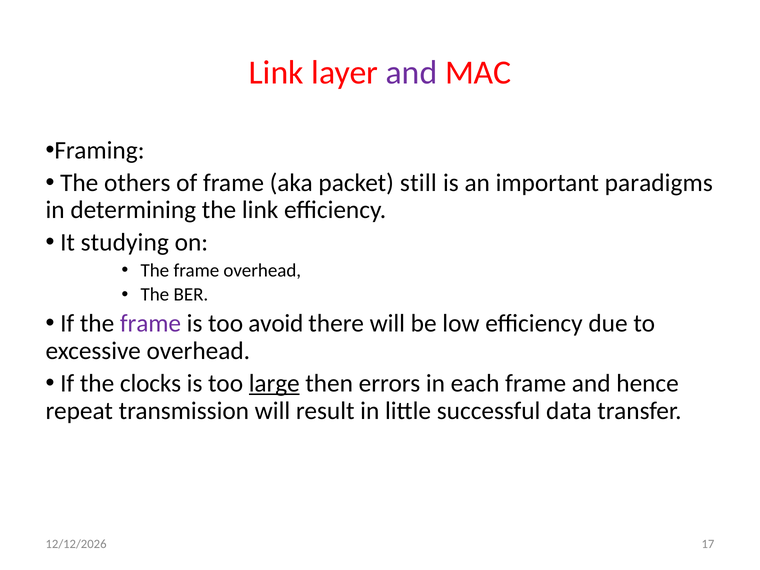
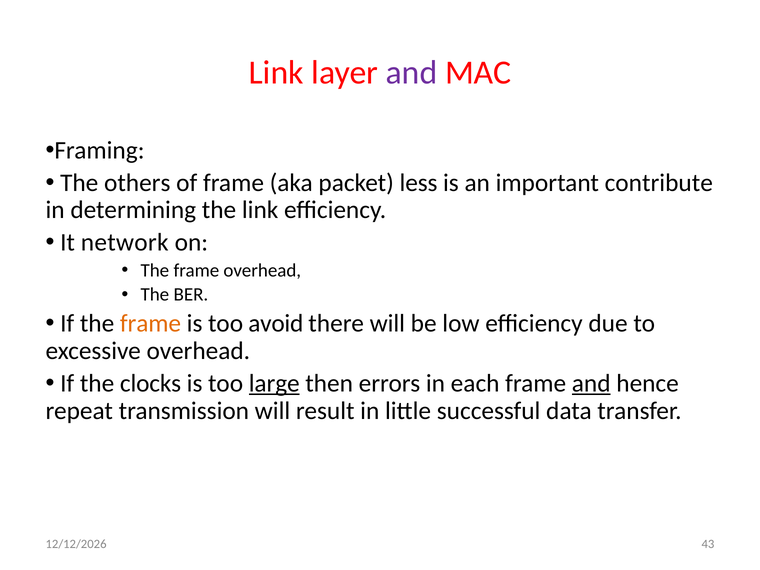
still: still -> less (419, 183)
paradigms: paradigms -> contribute (659, 183)
studying: studying -> network (125, 242)
frame colour: purple -> orange (151, 324)
and underline: none -> present (591, 383)
17: 17 -> 43 (708, 544)
